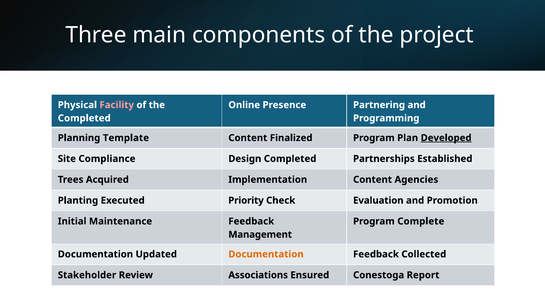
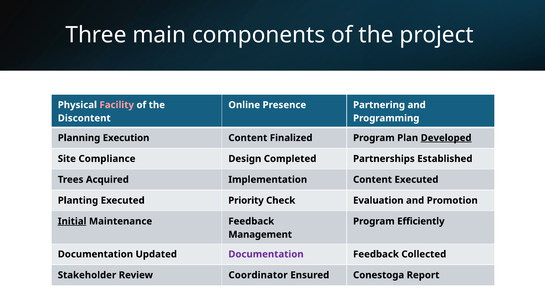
Completed: Completed -> Discontent (84, 118)
Template: Template -> Execution (126, 138)
Content Agencies: Agencies -> Executed (416, 179)
Initial underline: none -> present (72, 221)
Complete: Complete -> Efficiently (421, 221)
Documentation colour: orange -> purple (266, 254)
Associations: Associations -> Coordinator (258, 275)
